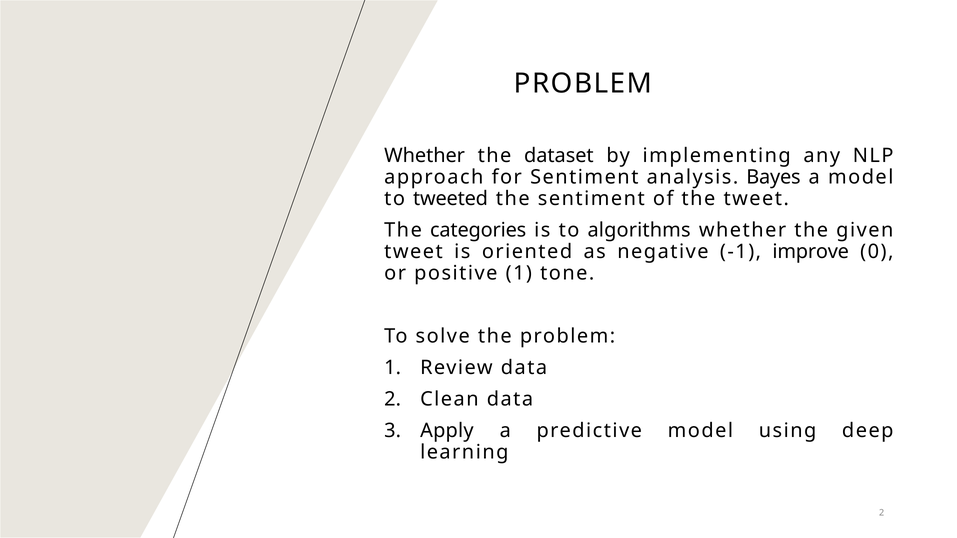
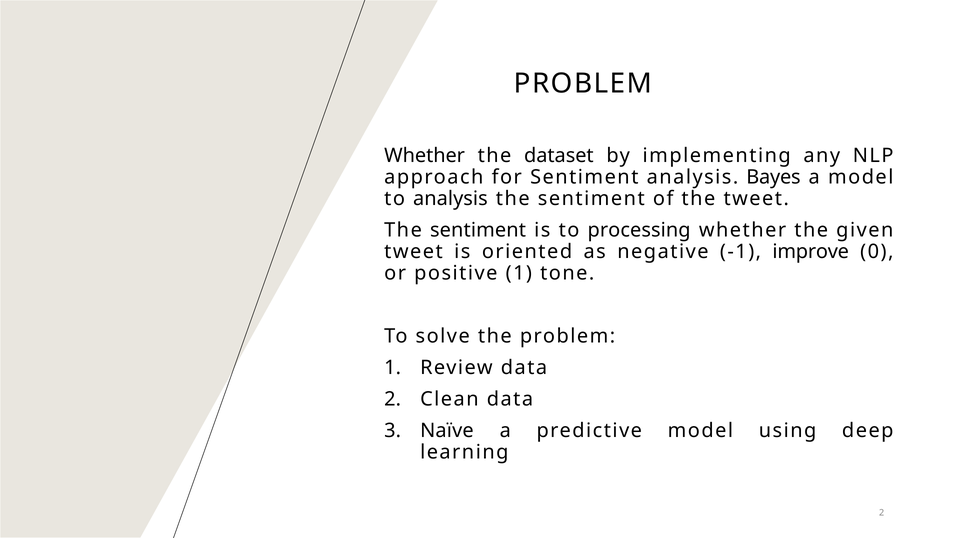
to tweeted: tweeted -> analysis (450, 199)
categories: categories -> sentiment (478, 230)
algorithms: algorithms -> processing (639, 230)
Apply: Apply -> Naïve (447, 431)
